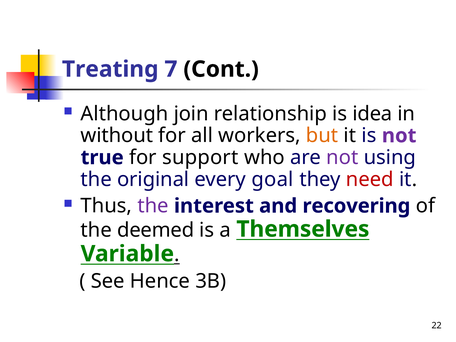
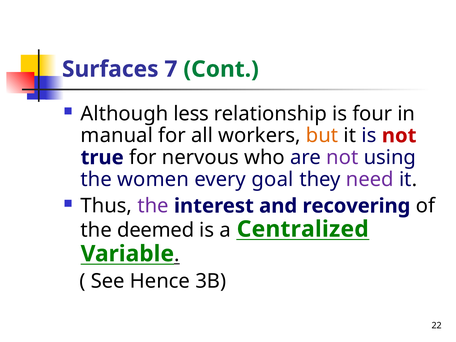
Treating: Treating -> Surfaces (110, 69)
Cont colour: black -> green (221, 69)
join: join -> less (191, 114)
idea: idea -> four (372, 114)
without: without -> manual (117, 136)
not colour: purple -> red (399, 136)
support: support -> nervous (200, 158)
original: original -> women (153, 179)
need colour: red -> purple (370, 179)
Themselves: Themselves -> Centralized (303, 229)
